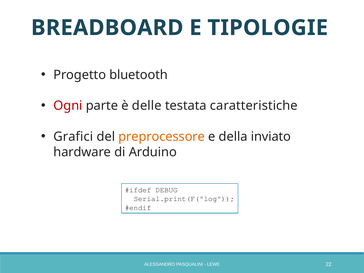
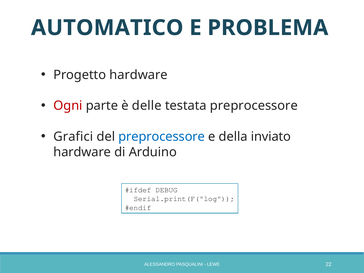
BREADBOARD: BREADBOARD -> AUTOMATICO (107, 28)
TIPOLOGIE: TIPOLOGIE -> PROBLEMA (268, 28)
Progetto bluetooth: bluetooth -> hardware (139, 75)
testata caratteristiche: caratteristiche -> preprocessore (254, 106)
preprocessore colour: orange -> blue (162, 137)
